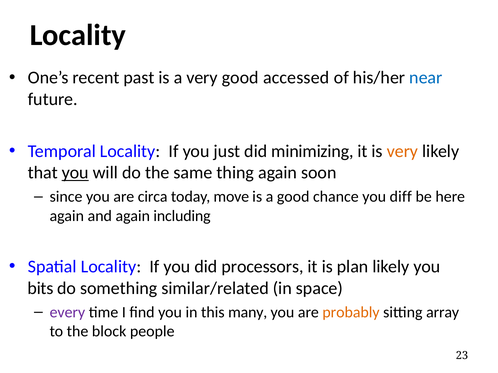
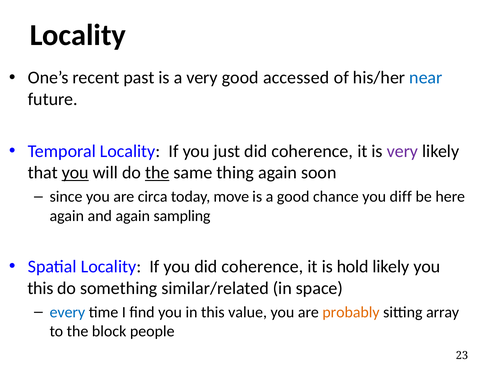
just did minimizing: minimizing -> coherence (312, 151)
very colour: orange -> purple (402, 151)
the underline: none -> present (157, 173)
including: including -> sampling (182, 216)
you did processors: processors -> coherence (262, 267)
plan: plan -> hold (353, 267)
bits: bits -> this (40, 289)
every colour: purple -> blue (67, 313)
many: many -> value (248, 313)
